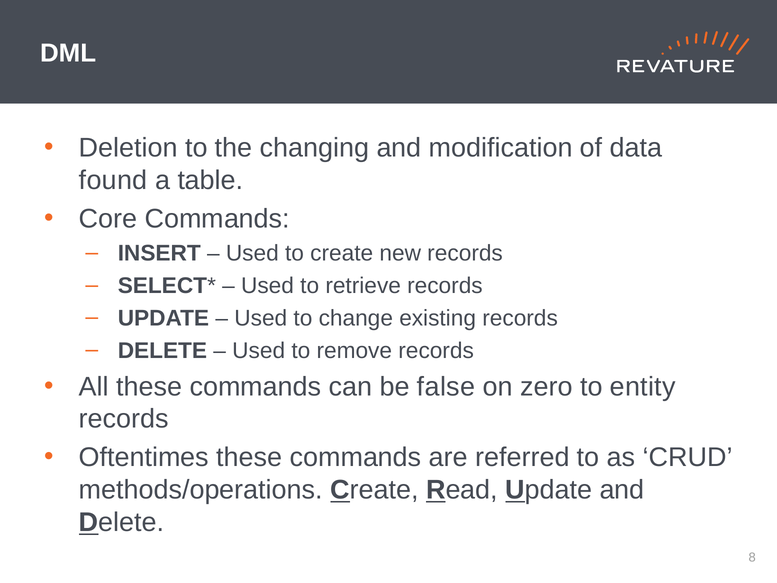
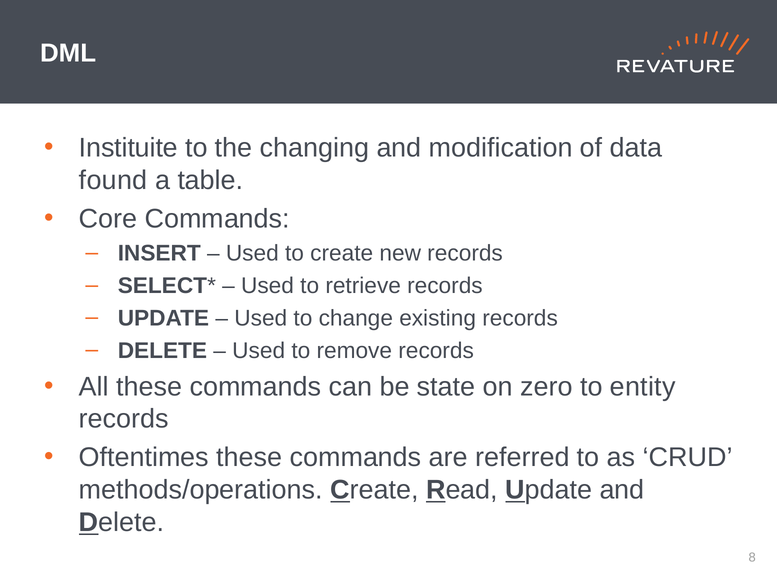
Deletion: Deletion -> Instituite (128, 148)
false: false -> state (446, 387)
